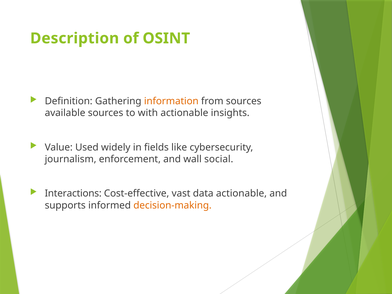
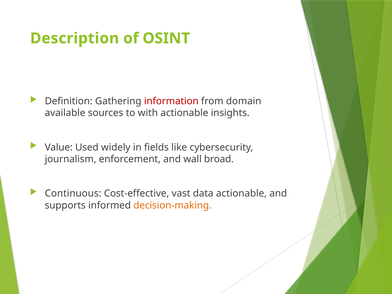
information colour: orange -> red (171, 101)
from sources: sources -> domain (244, 101)
social: social -> broad (219, 159)
Interactions: Interactions -> Continuous (73, 194)
